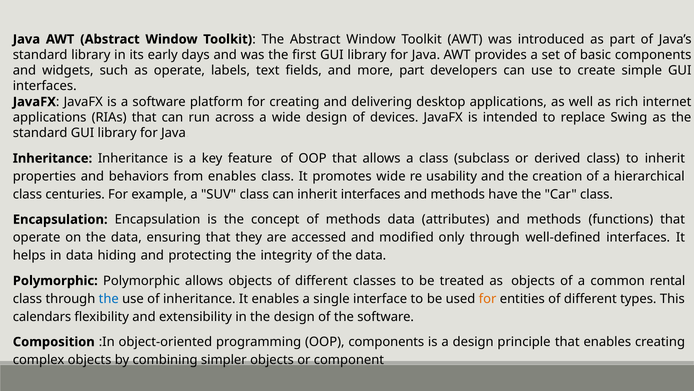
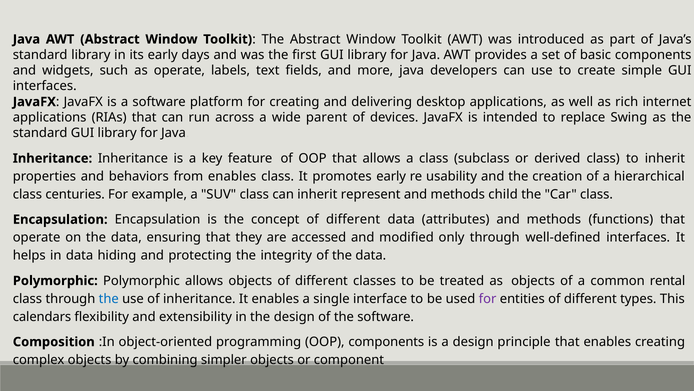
more part: part -> java (412, 70)
wide design: design -> parent (327, 117)
promotes wide: wide -> early (391, 176)
inherit interfaces: interfaces -> represent (371, 194)
have: have -> child (503, 194)
concept of methods: methods -> different (353, 219)
for colour: orange -> purple (488, 298)
